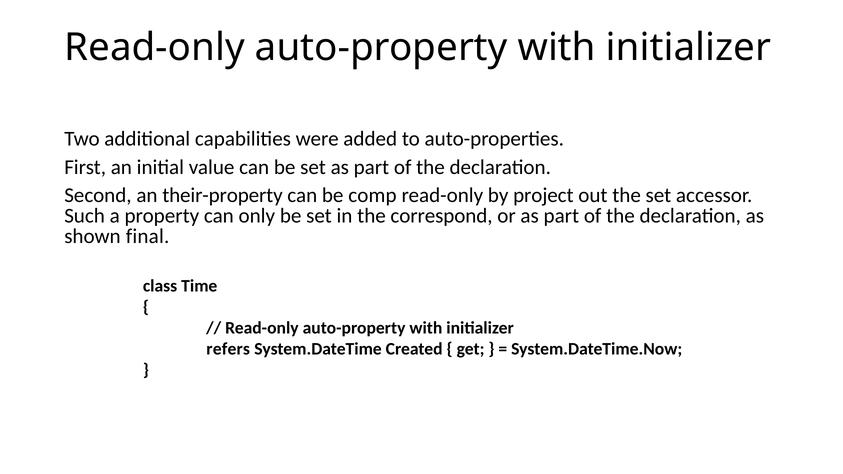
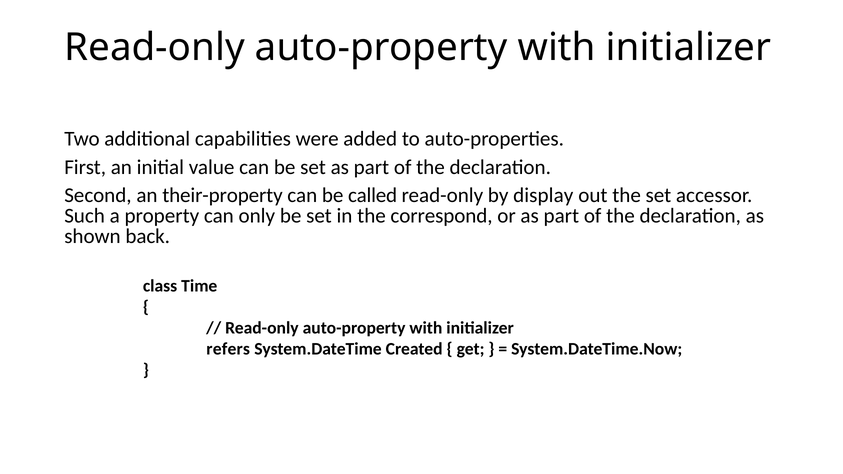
comp: comp -> called (373, 196)
project: project -> display (543, 196)
final: final -> back (148, 237)
